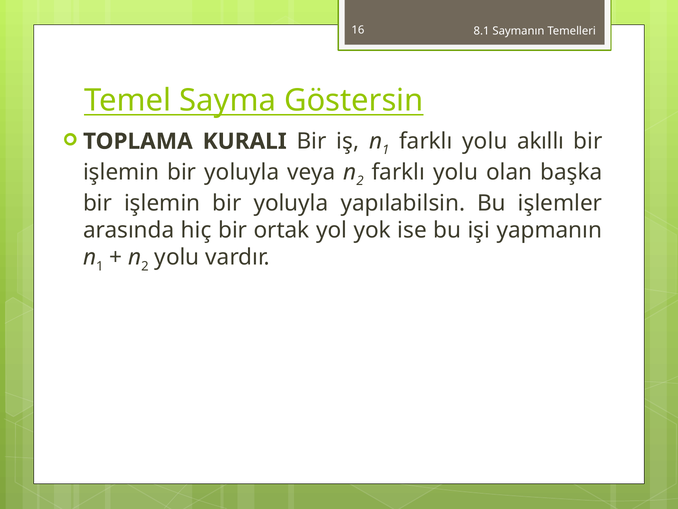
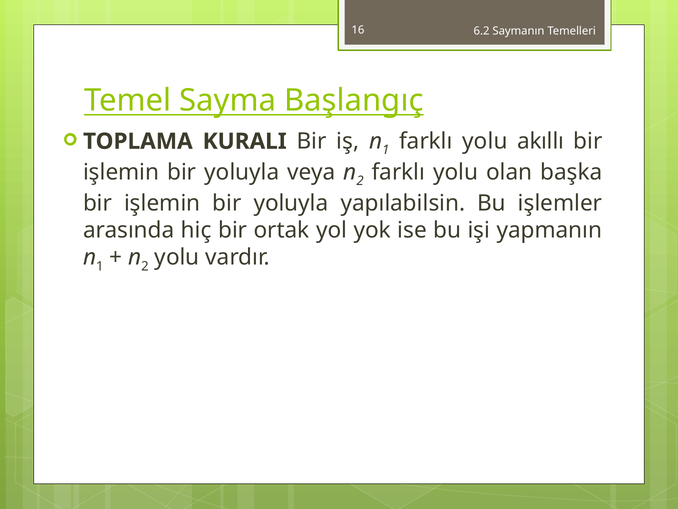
8.1: 8.1 -> 6.2 (482, 31)
Göstersin: Göstersin -> Başlangıç (354, 100)
